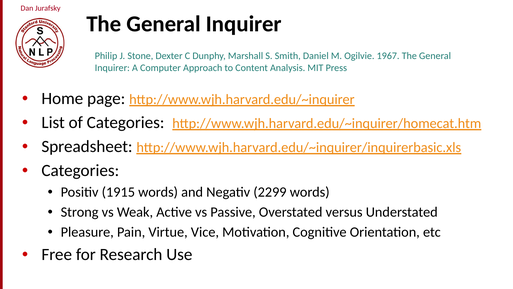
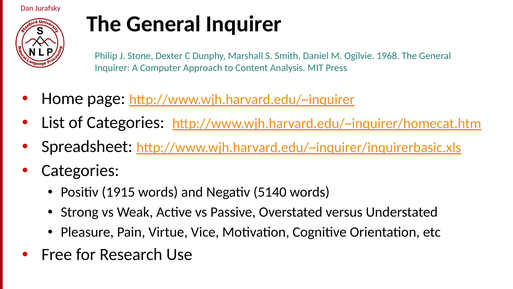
1967: 1967 -> 1968 (388, 56)
2299: 2299 -> 5140 (270, 192)
